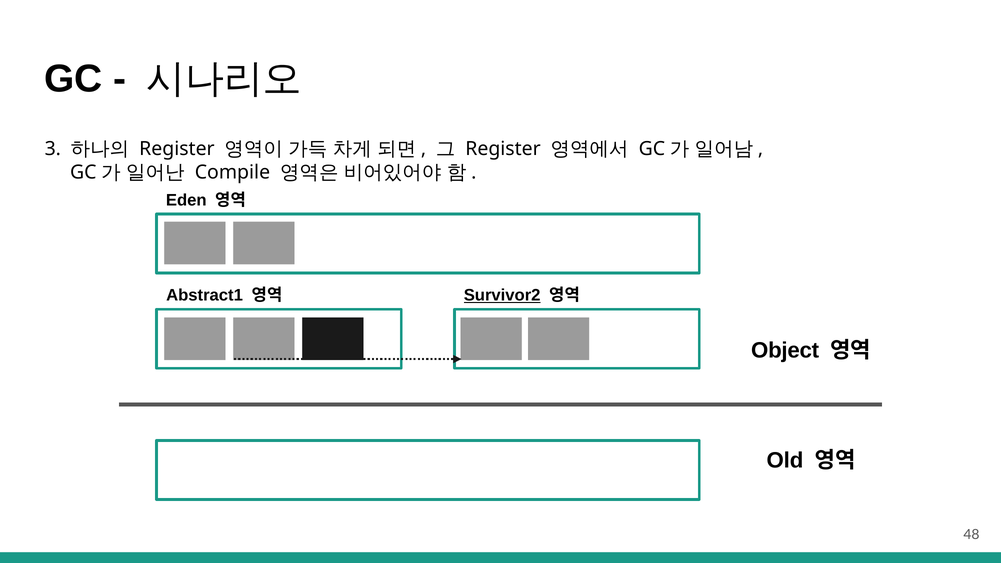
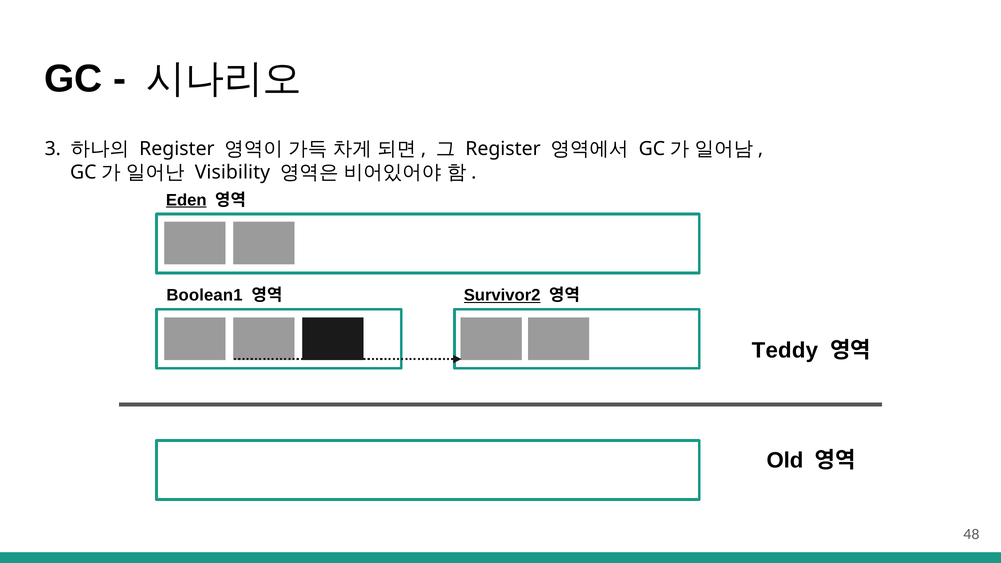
Compile: Compile -> Visibility (232, 172)
Eden underline: none -> present (186, 200)
Abstract1: Abstract1 -> Boolean1 (204, 295)
Object: Object -> Teddy (785, 351)
